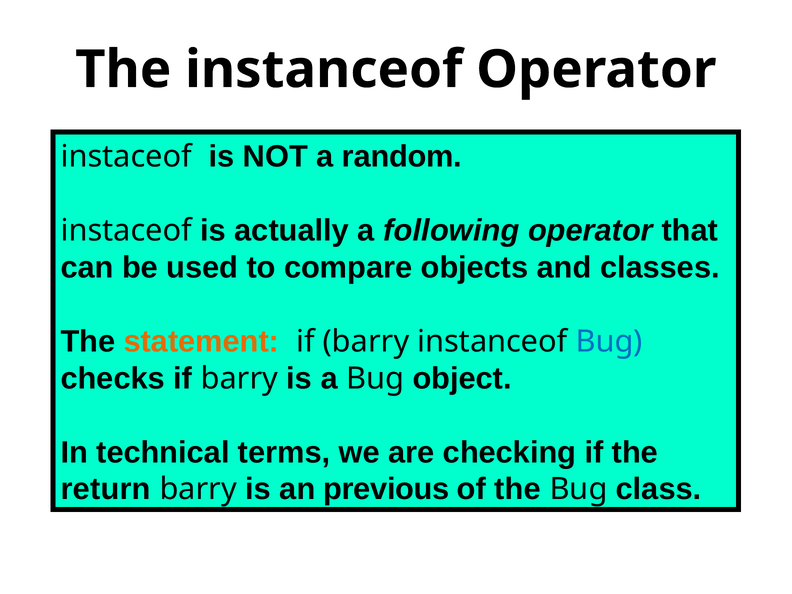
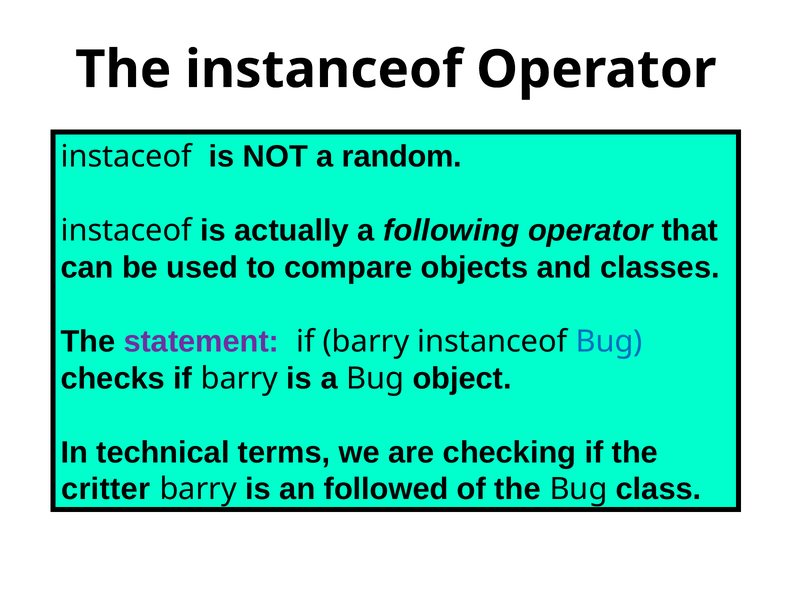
statement colour: orange -> purple (201, 341)
return: return -> critter (106, 489)
previous: previous -> followed (386, 489)
